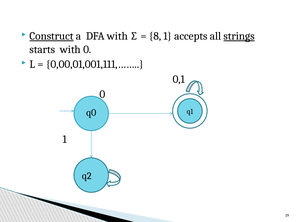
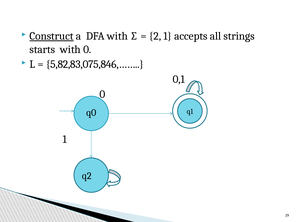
8: 8 -> 2 (155, 36)
strings underline: present -> none (239, 36)
0,00,01,001,111,……: 0,00,01,001,111,…… -> 5,82,83,075,846,…… (95, 64)
